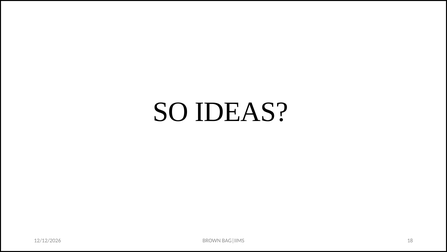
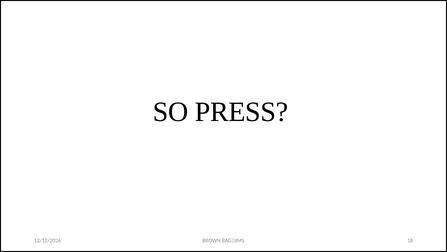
IDEAS: IDEAS -> PRESS (242, 112)
